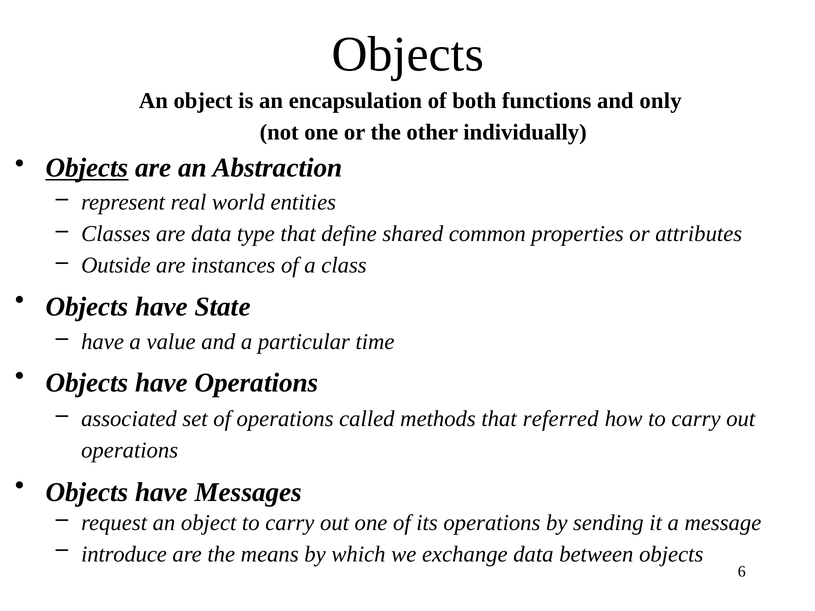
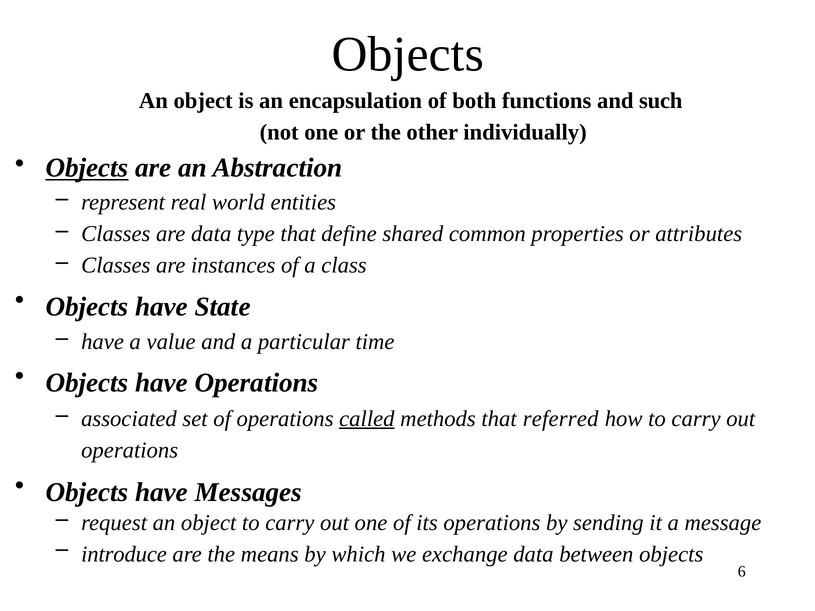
only: only -> such (661, 101)
Outside: Outside -> Classes (116, 266)
called underline: none -> present (367, 419)
